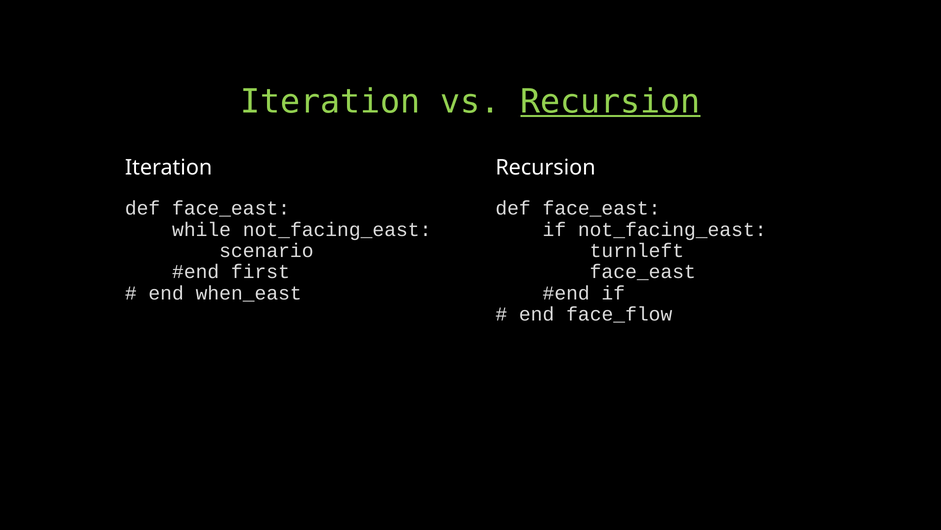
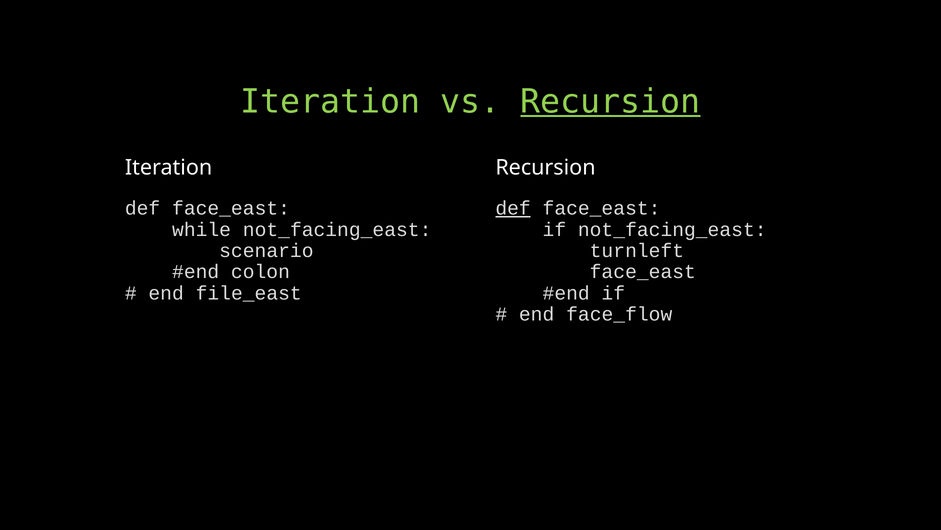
def underline: none -> present (513, 208)
first: first -> colon (260, 272)
when_east: when_east -> file_east (249, 293)
